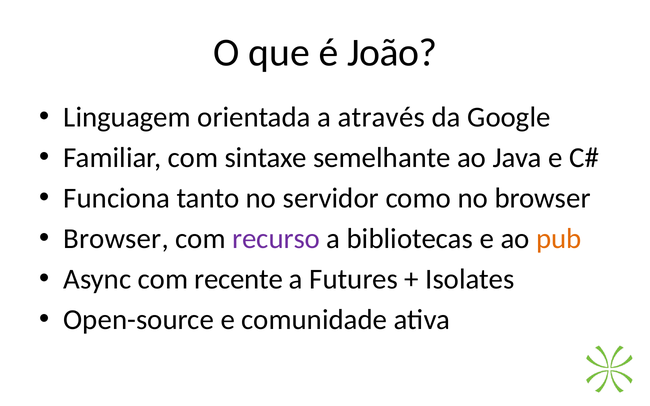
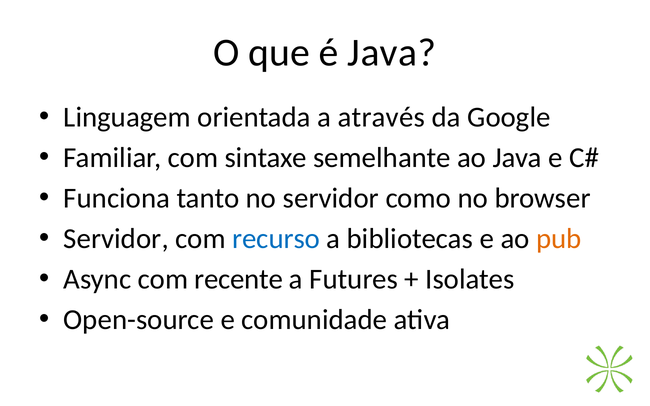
é João: João -> Java (392, 53)
Browser: Browser -> Servidor (116, 239)
recurso colour: purple -> blue (276, 239)
